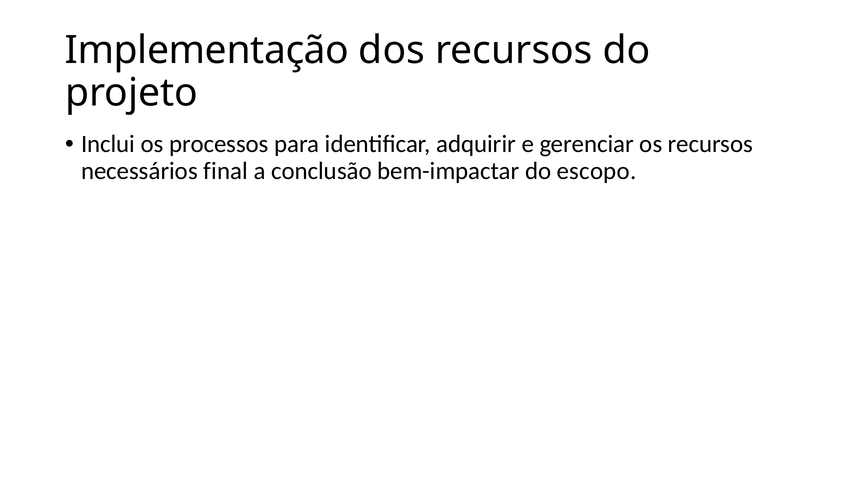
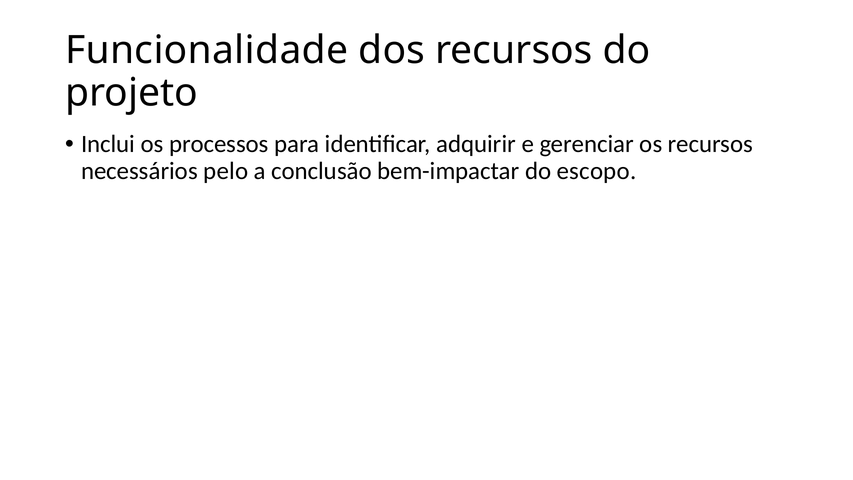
Implementação: Implementação -> Funcionalidade (207, 51)
final: final -> pelo (226, 171)
